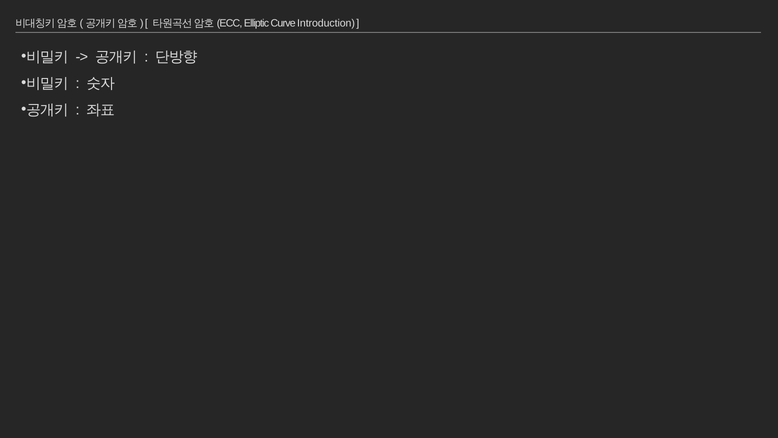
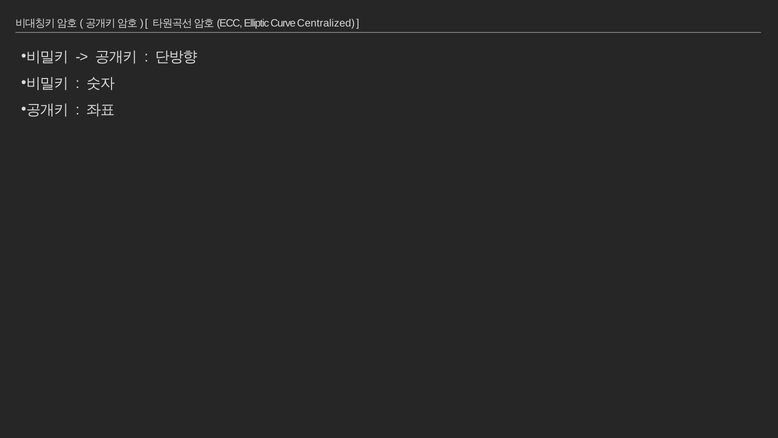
Introduction: Introduction -> Centralized (326, 23)
